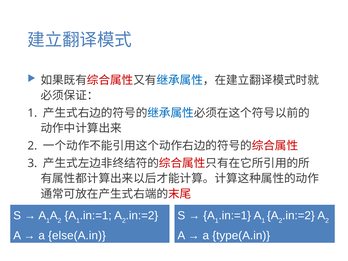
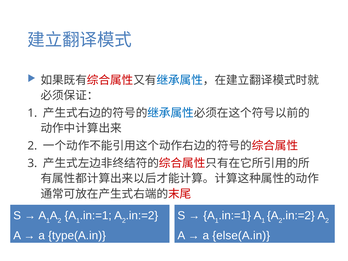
else(A.in: else(A.in -> type(A.in (77, 235)
type(A.in: type(A.in -> else(A.in (241, 235)
